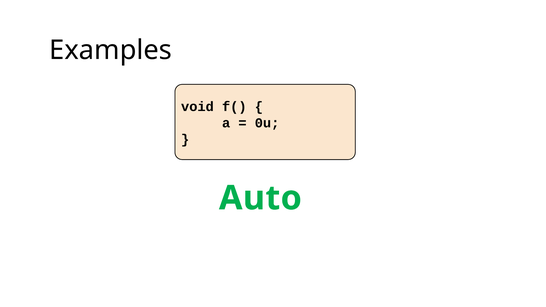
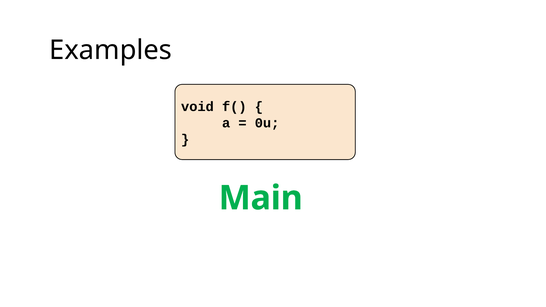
Auto: Auto -> Main (261, 198)
